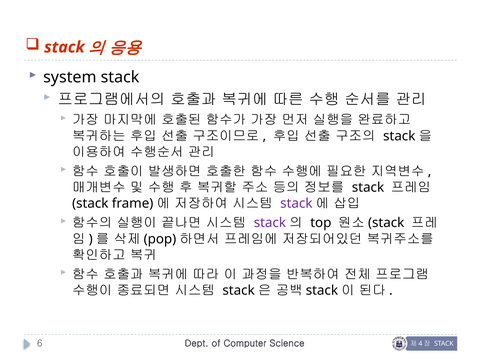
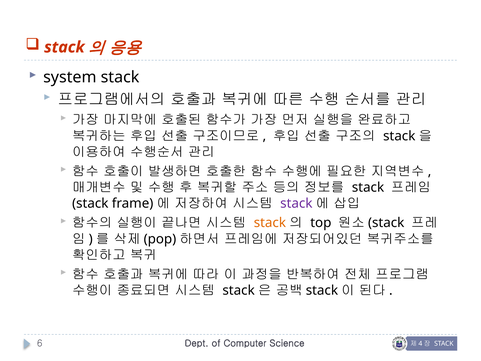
stack colour: purple -> orange (270, 223)
